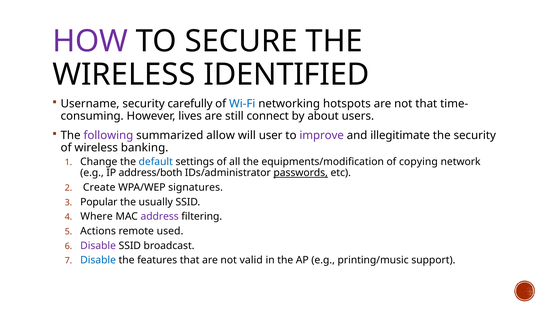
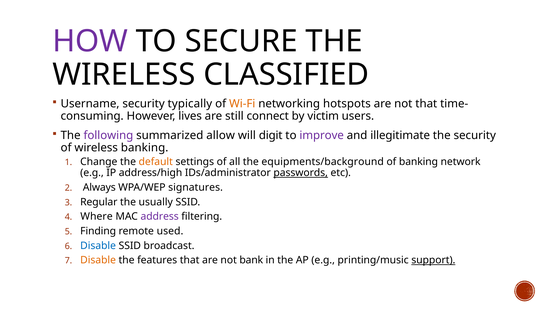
IDENTIFIED: IDENTIFIED -> CLASSIFIED (286, 75)
carefully: carefully -> typically (190, 104)
Wi-Fi colour: blue -> orange (242, 104)
about: about -> victim (323, 116)
user: user -> digit (271, 136)
default colour: blue -> orange (156, 162)
equipments/modification: equipments/modification -> equipments/background (323, 162)
of copying: copying -> banking (418, 162)
address/both: address/both -> address/high (151, 173)
Create: Create -> Always (99, 188)
Popular: Popular -> Regular (99, 202)
Actions: Actions -> Finding (98, 231)
Disable colour: purple -> blue (98, 246)
Disable colour: blue -> orange (98, 261)
valid: valid -> bank (251, 261)
support underline: none -> present (433, 261)
